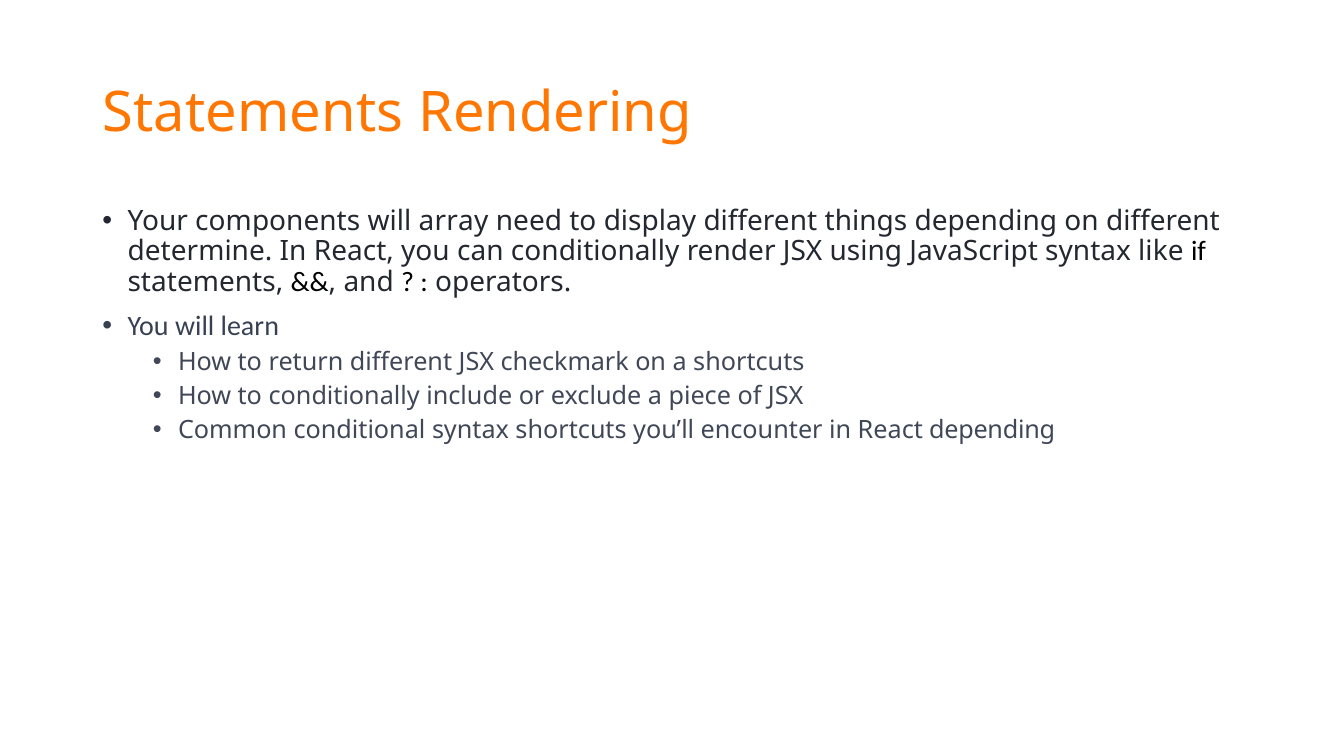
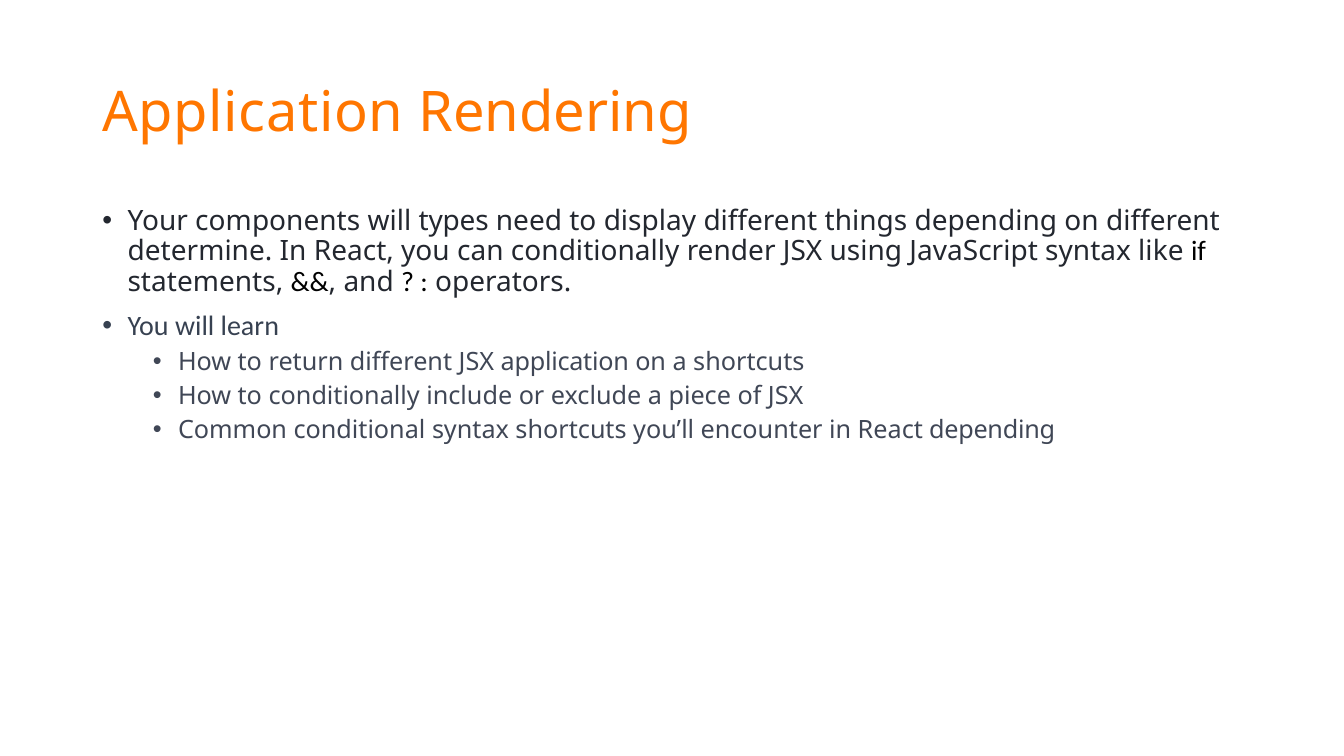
Statements: Statements -> Application (253, 113)
array: array -> types (454, 221)
JSX checkmark: checkmark -> application (565, 362)
